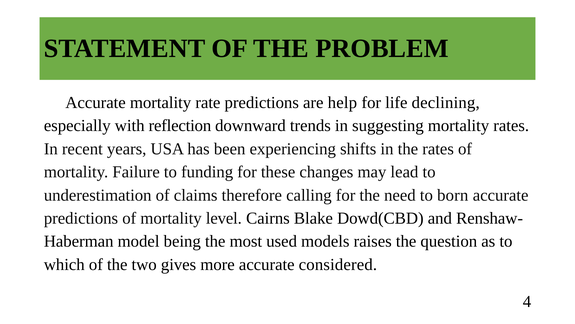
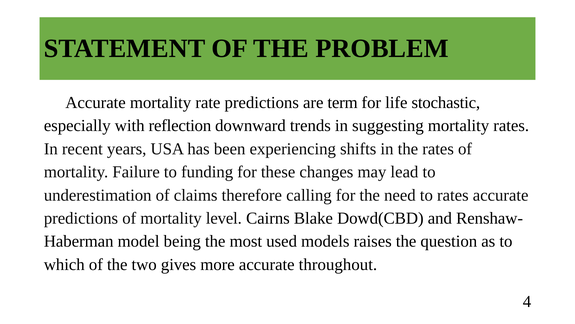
help: help -> term (343, 102)
declining: declining -> stochastic (446, 102)
to born: born -> rates (453, 195)
considered: considered -> throughout (338, 264)
